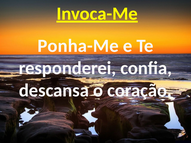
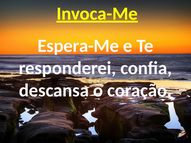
Ponha-Me: Ponha-Me -> Espera-Me (78, 46)
